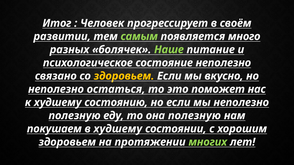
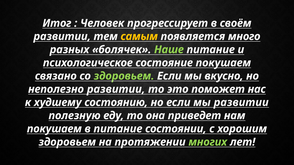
самым colour: light green -> yellow (139, 36)
состояние неполезно: неполезно -> покушаем (223, 63)
здоровьем colour: yellow -> light green (124, 76)
неполезно остаться: остаться -> развитии (116, 89)
мы неполезно: неполезно -> развитии (241, 103)
она полезную: полезную -> приведет (194, 116)
в худшему: худшему -> питание (118, 129)
